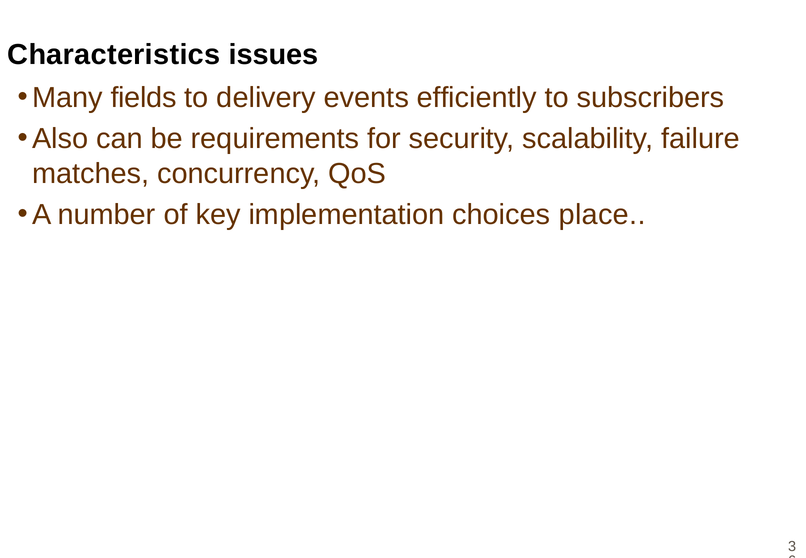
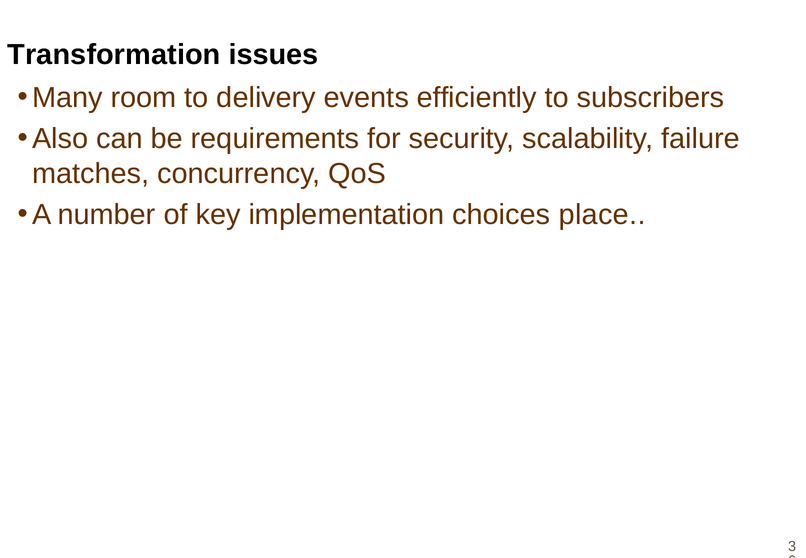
Characteristics: Characteristics -> Transformation (114, 55)
fields: fields -> room (144, 98)
